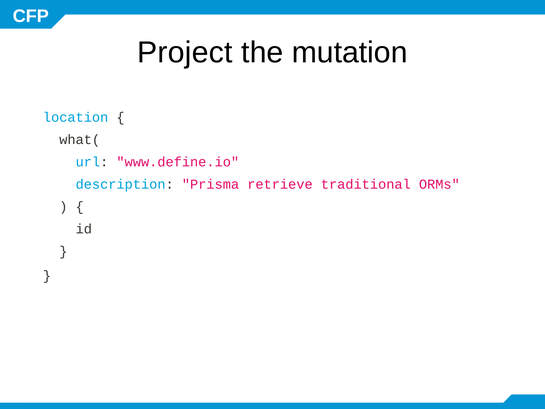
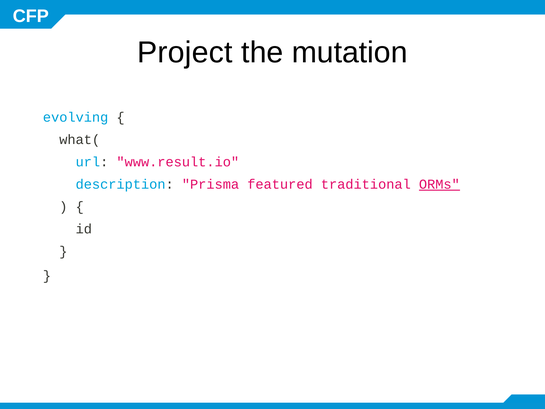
location: location -> evolving (76, 117)
www.define.io: www.define.io -> www.result.io (178, 162)
retrieve: retrieve -> featured (280, 184)
ORMs underline: none -> present (439, 184)
